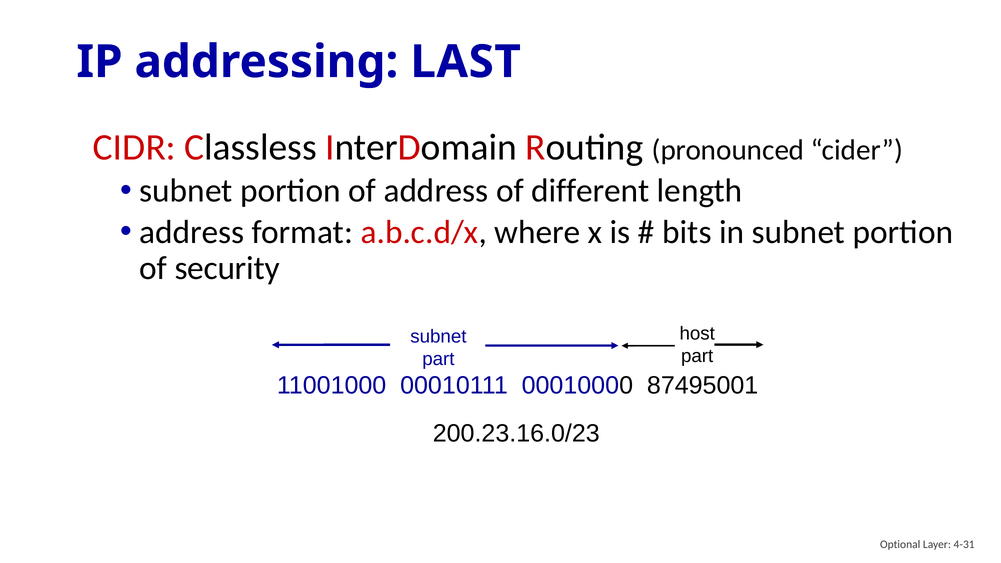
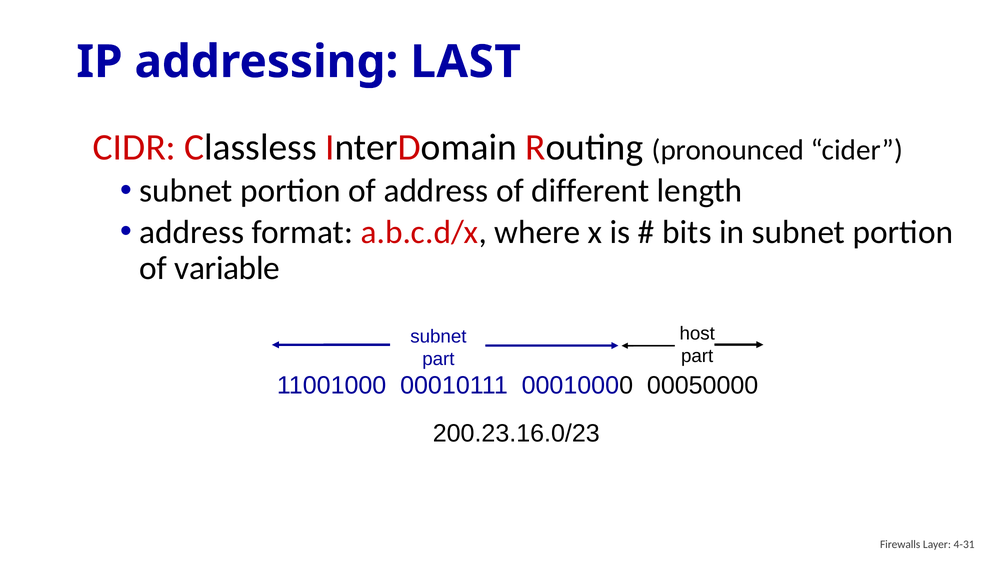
security: security -> variable (227, 268)
87495001: 87495001 -> 00050000 (703, 385)
Optional: Optional -> Firewalls (900, 545)
